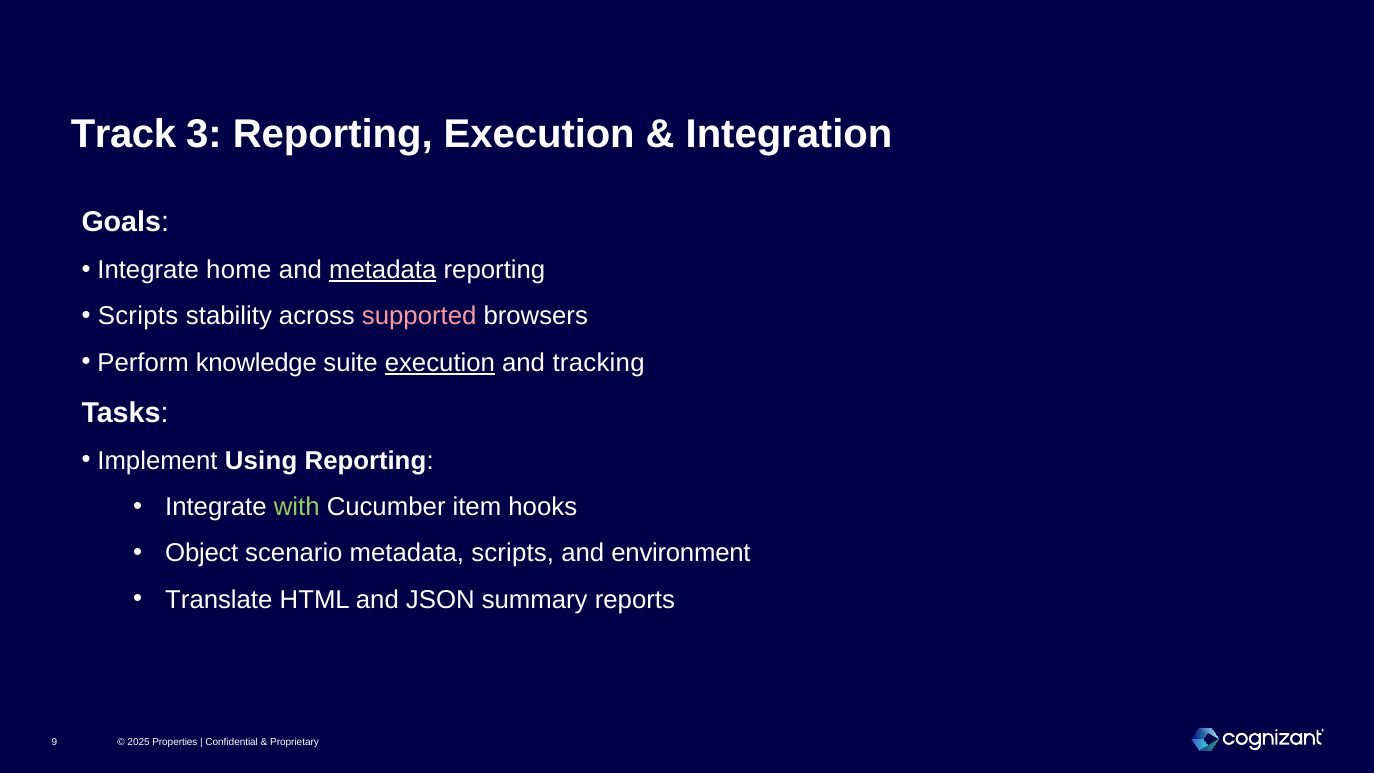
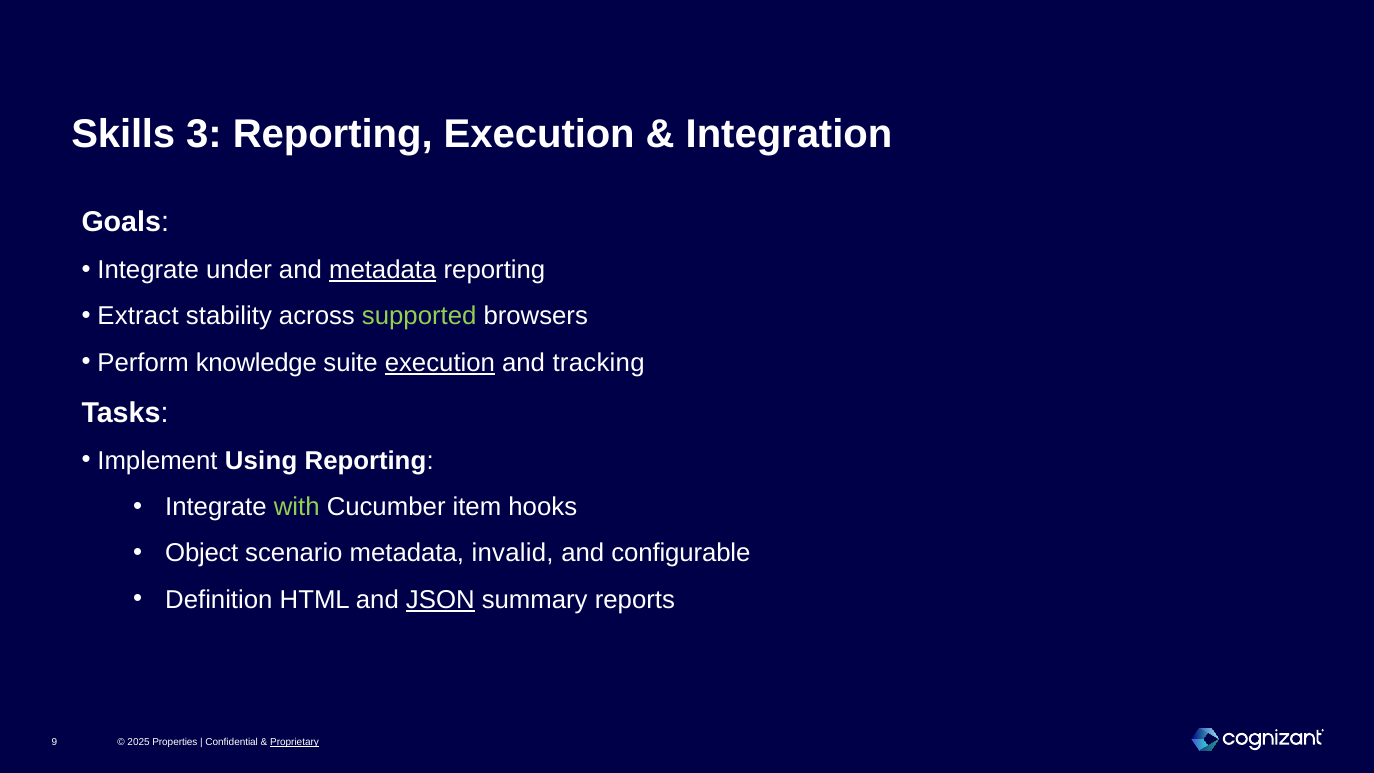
Track: Track -> Skills (123, 134)
home: home -> under (239, 270)
Scripts: Scripts -> Extract (138, 316)
supported colour: pink -> light green (419, 316)
metadata scripts: scripts -> invalid (513, 553)
environment: environment -> configurable (681, 553)
Translate: Translate -> Definition (219, 600)
JSON underline: none -> present (440, 600)
Proprietary underline: none -> present (295, 742)
